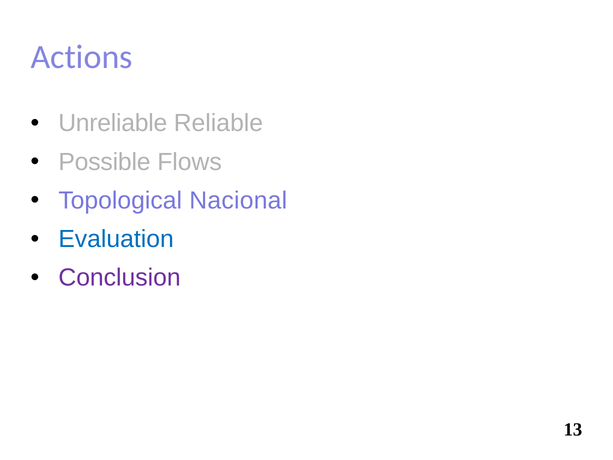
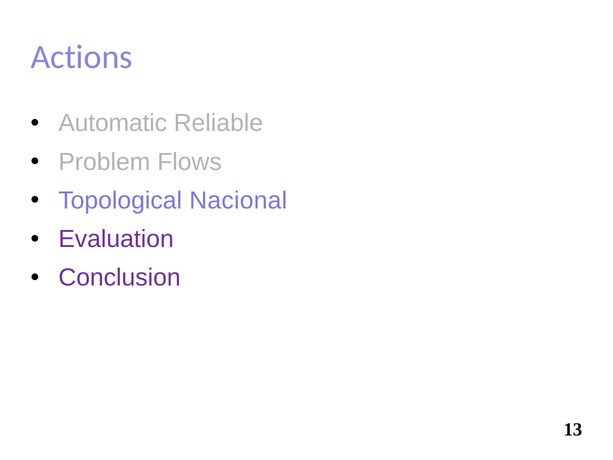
Unreliable: Unreliable -> Automatic (113, 123)
Possible: Possible -> Problem (104, 162)
Evaluation colour: blue -> purple (116, 239)
